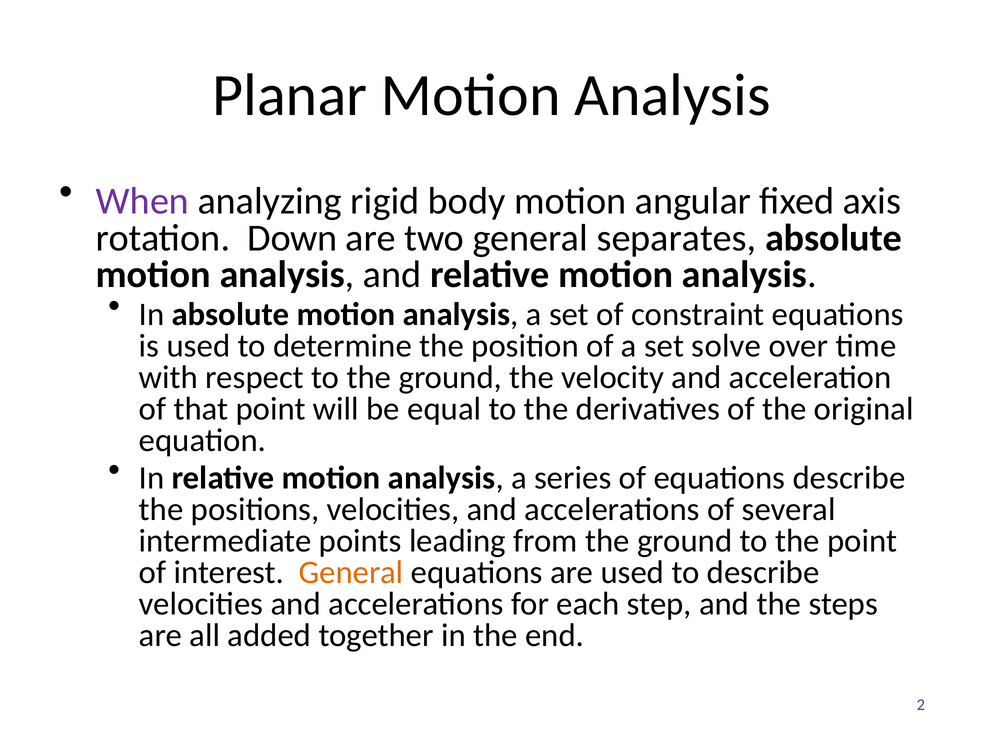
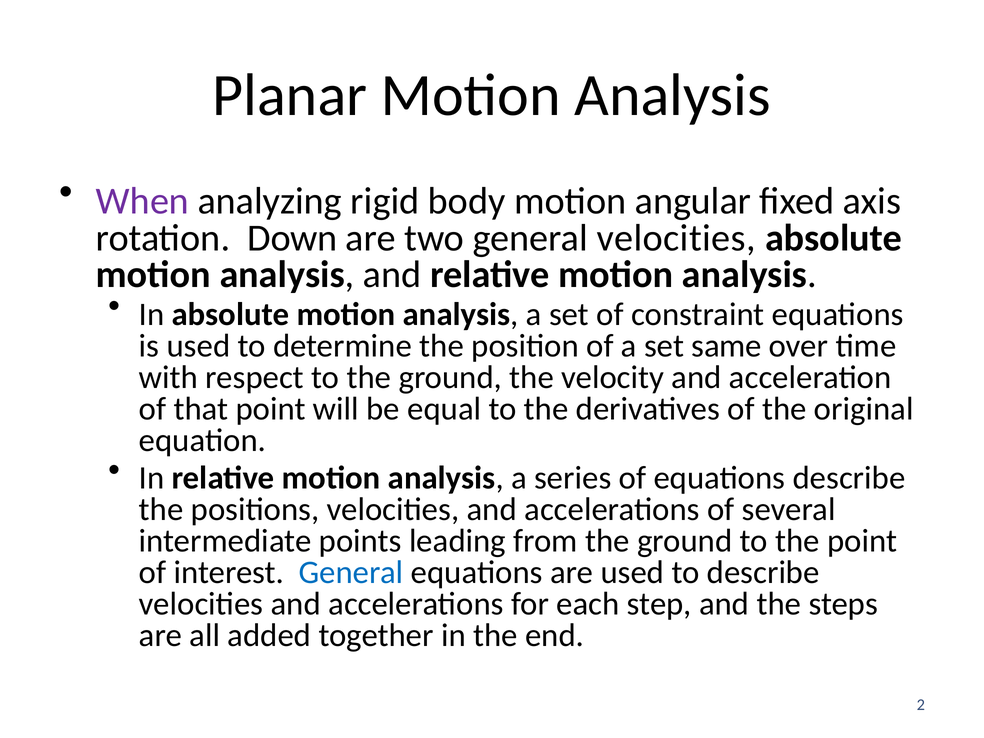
general separates: separates -> velocities (676, 238)
solve: solve -> same (727, 346)
General colour: orange -> blue (351, 572)
